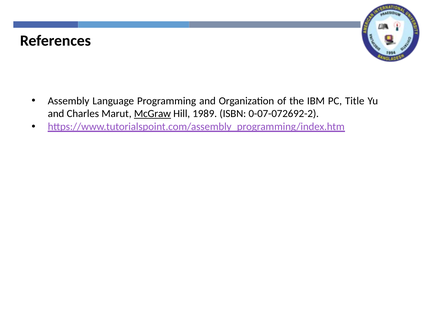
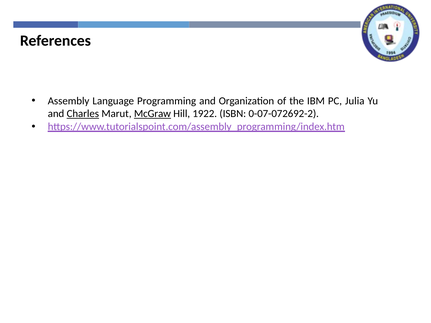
Title: Title -> Julia (355, 101)
Charles underline: none -> present (83, 114)
1989: 1989 -> 1922 (205, 114)
